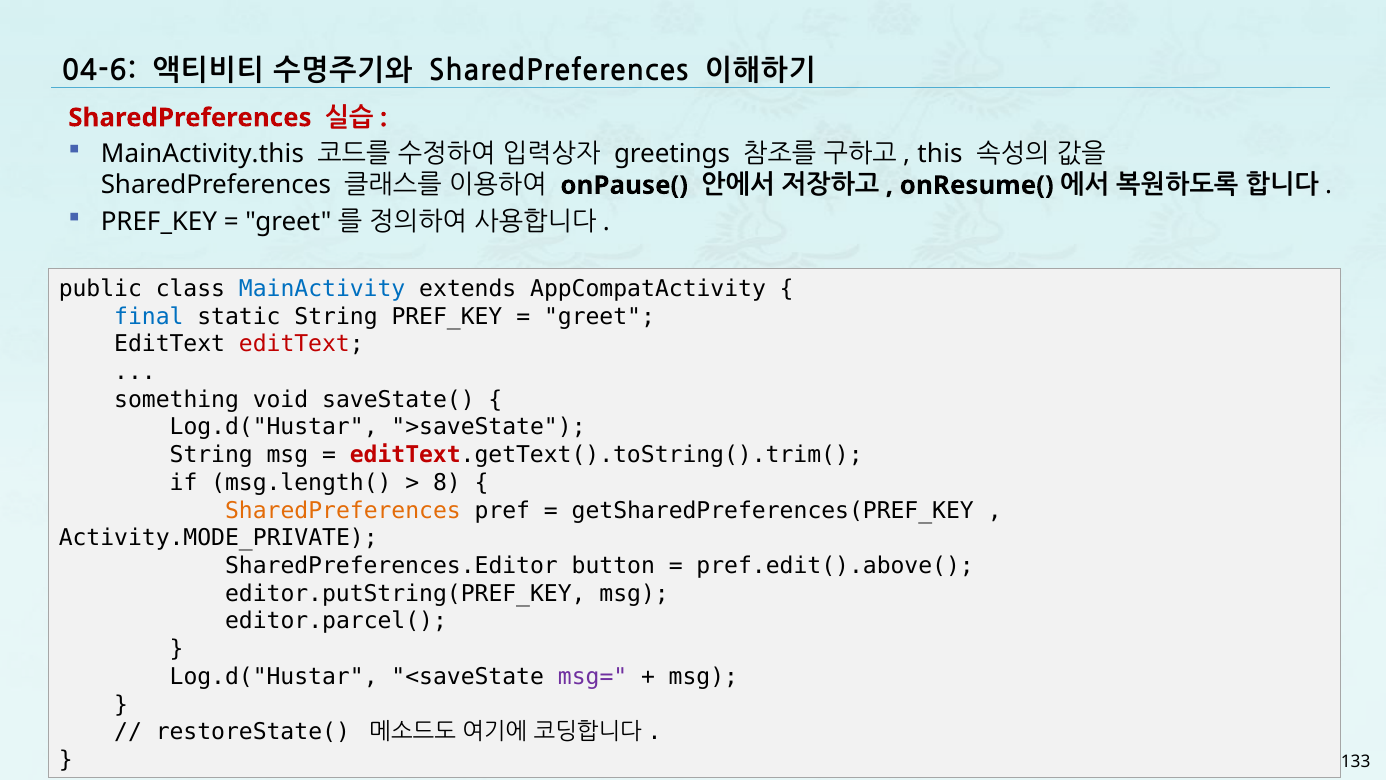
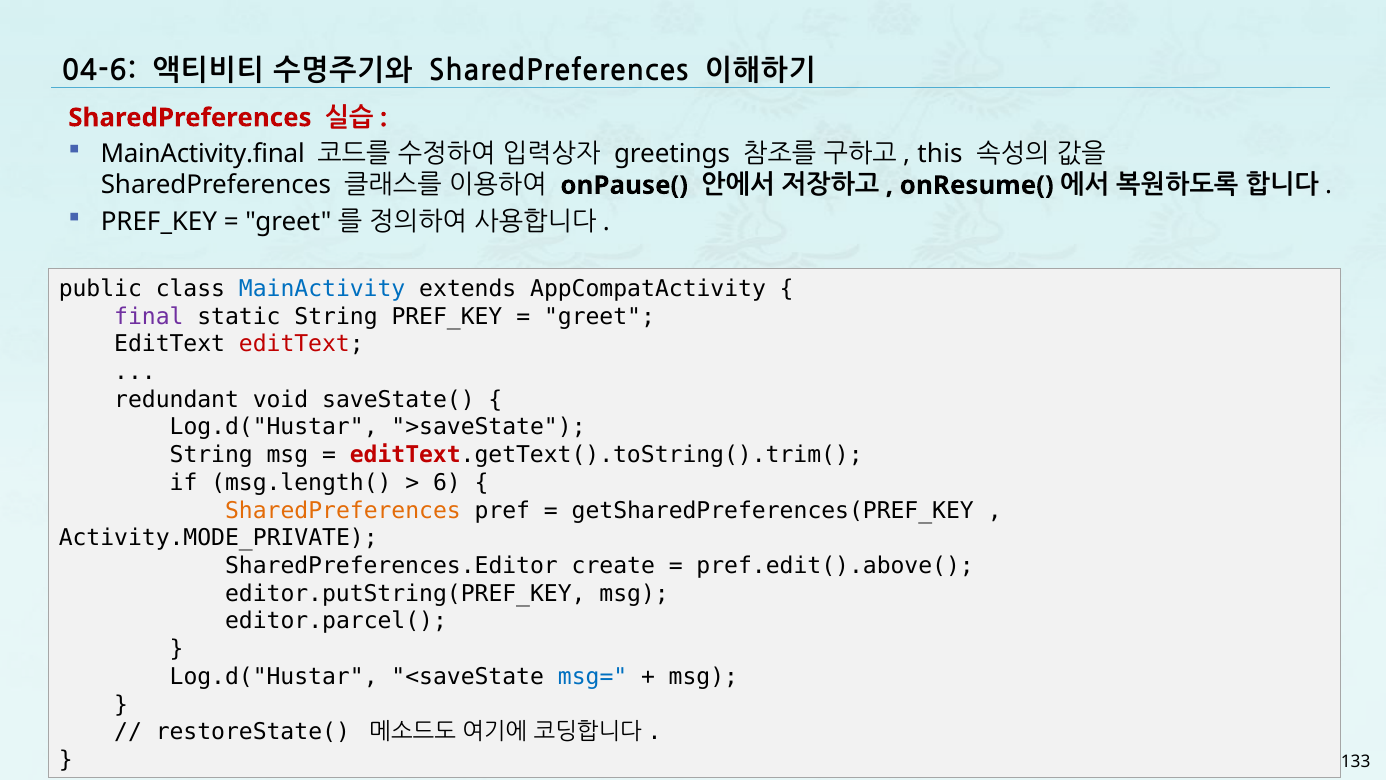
MainActivity.this: MainActivity.this -> MainActivity.final (203, 154)
final colour: blue -> purple (149, 316)
something: something -> redundant (177, 399)
8: 8 -> 6 (447, 482)
button: button -> create (613, 566)
msg= colour: purple -> blue (593, 676)
